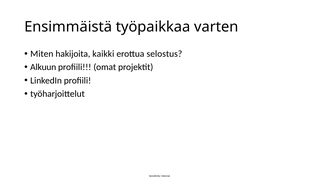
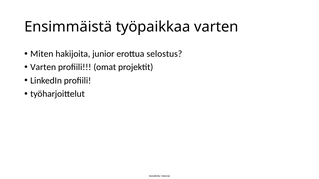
kaikki: kaikki -> junior (103, 54)
Alkuun: Alkuun -> Varten (43, 67)
